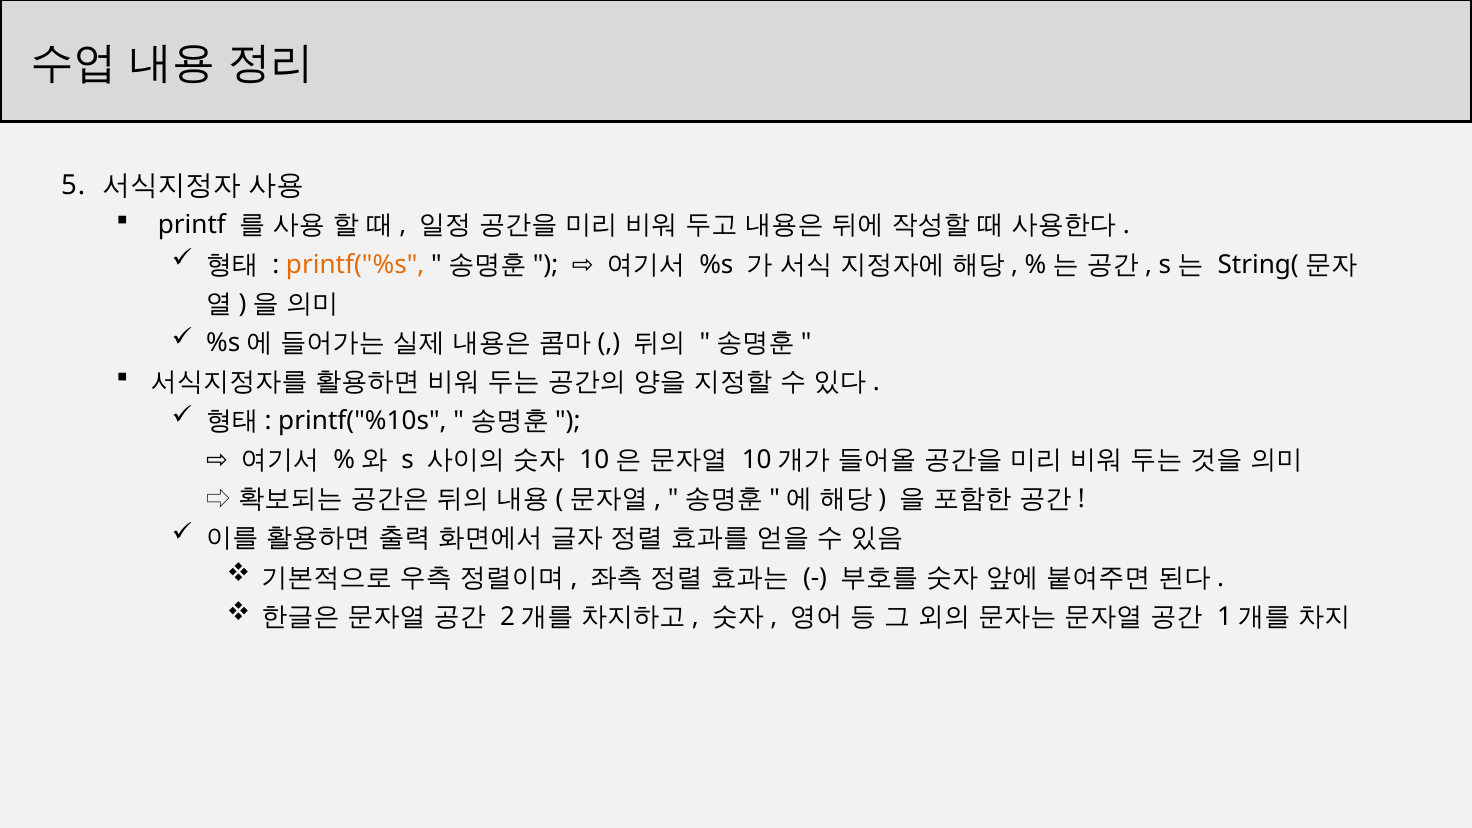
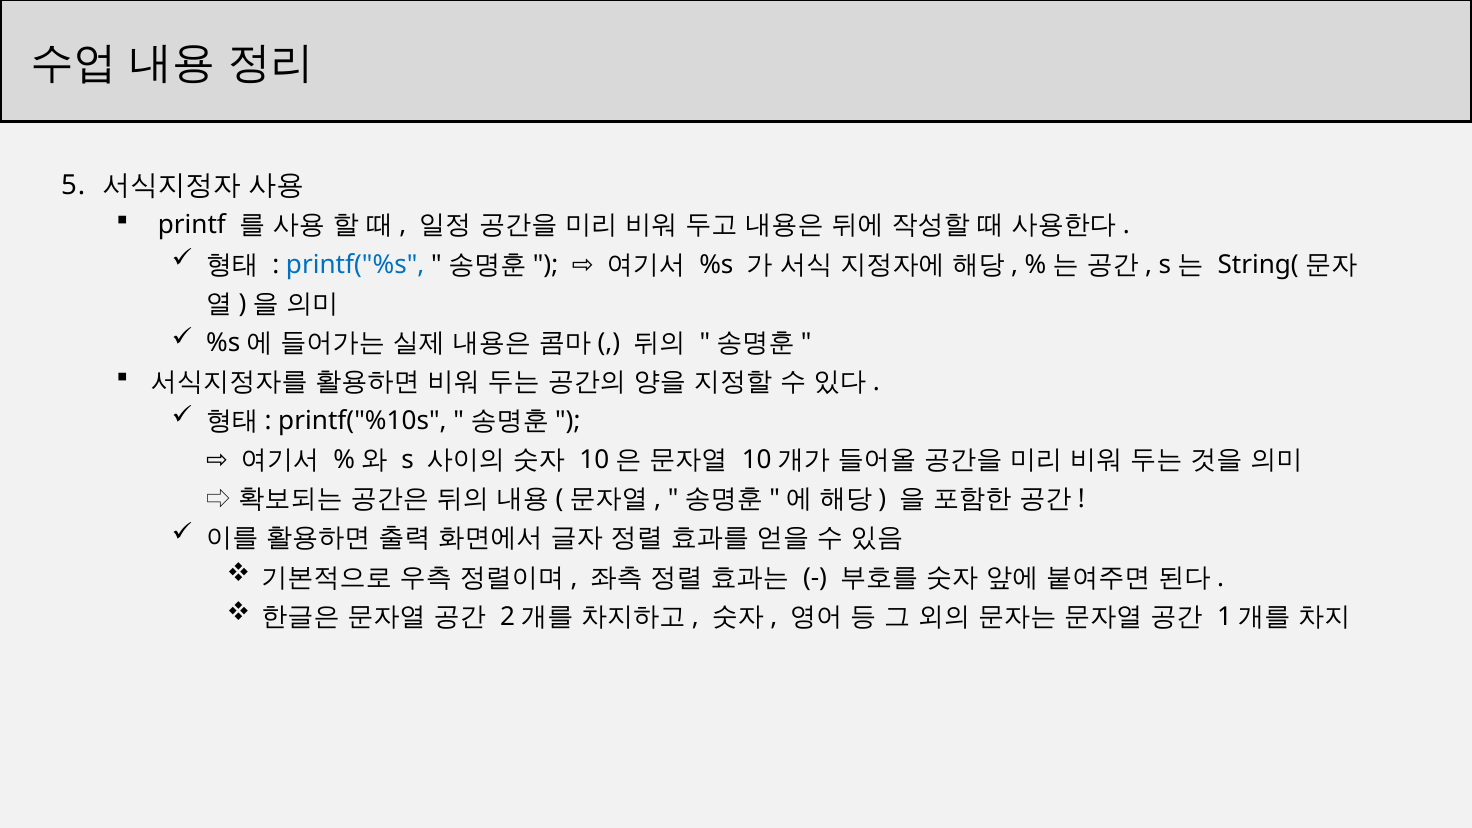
printf("%s colour: orange -> blue (355, 264)
